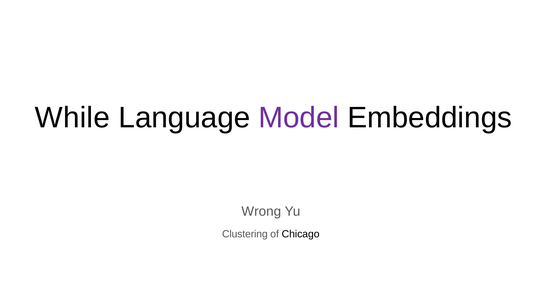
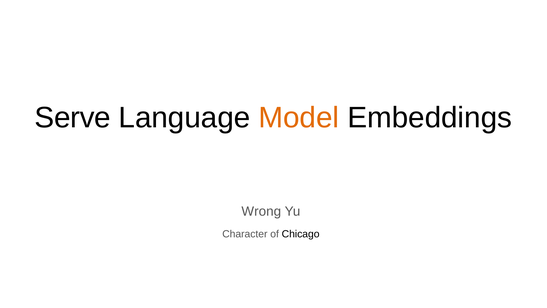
While: While -> Serve (73, 118)
Model colour: purple -> orange (299, 118)
Clustering: Clustering -> Character (245, 234)
